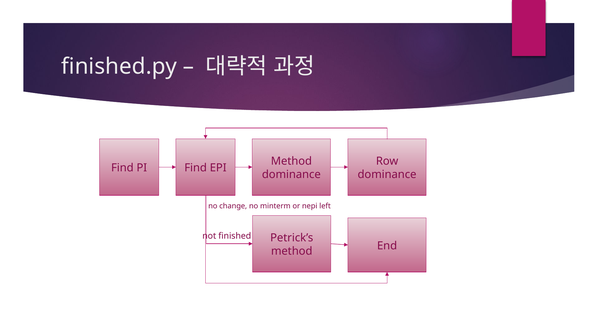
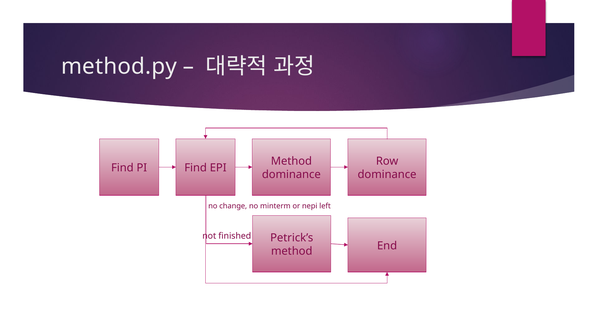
finished.py: finished.py -> method.py (119, 67)
